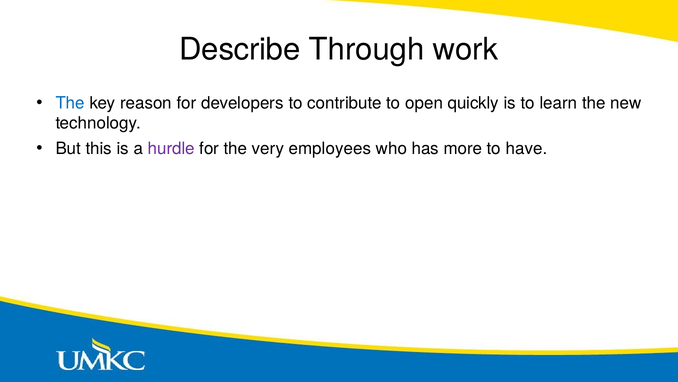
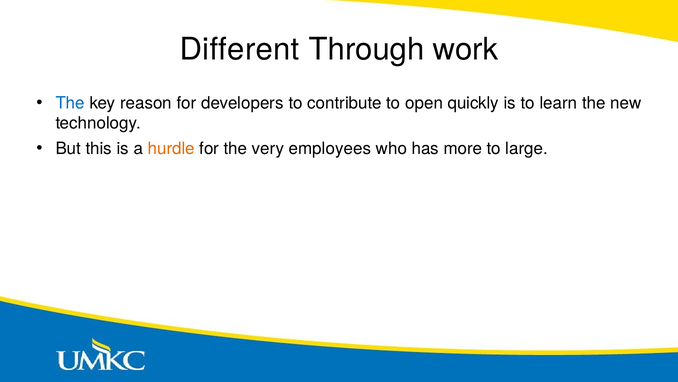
Describe: Describe -> Different (240, 49)
hurdle colour: purple -> orange (171, 148)
have: have -> large (527, 148)
